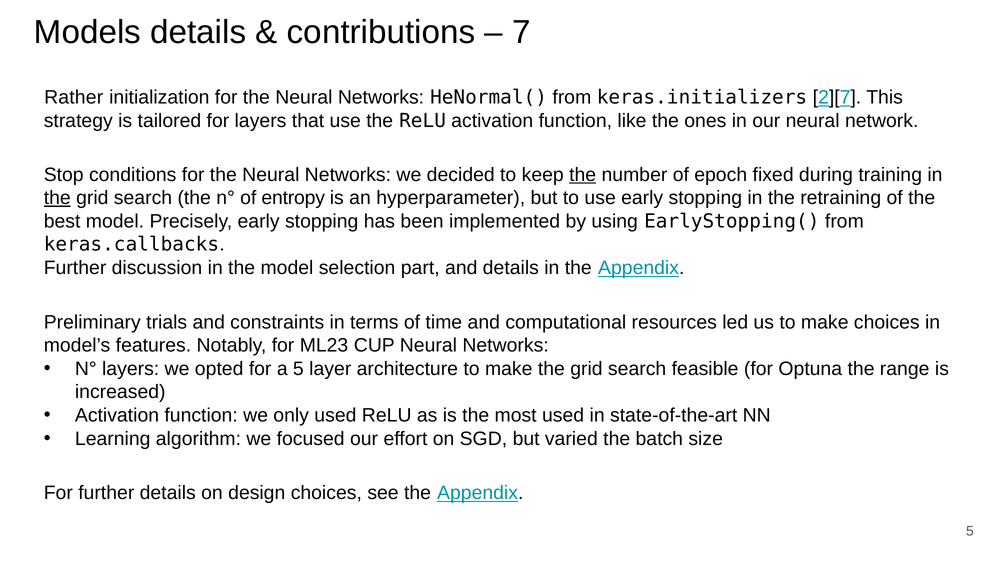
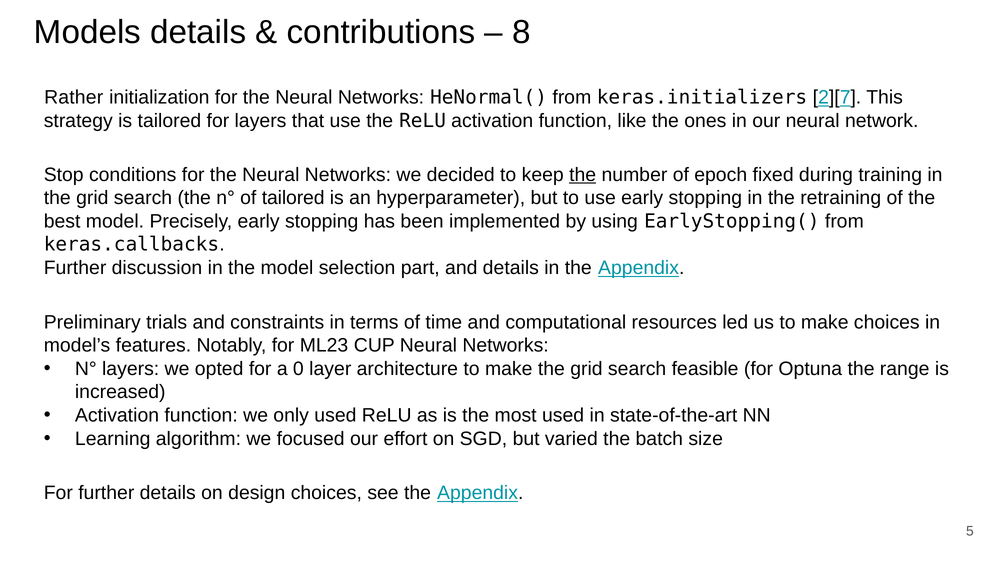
7: 7 -> 8 (521, 32)
the underline: present -> none (57, 198)
of entropy: entropy -> tailored (293, 198)
a 5: 5 -> 0 (298, 369)
